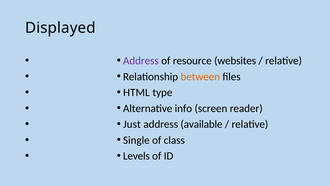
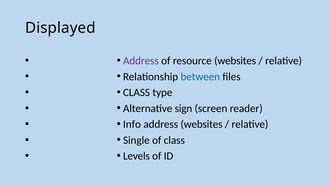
between colour: orange -> blue (200, 77)
HTML: HTML -> CLASS (137, 92)
info: info -> sign (183, 108)
Just: Just -> Info (132, 124)
address available: available -> websites (202, 124)
